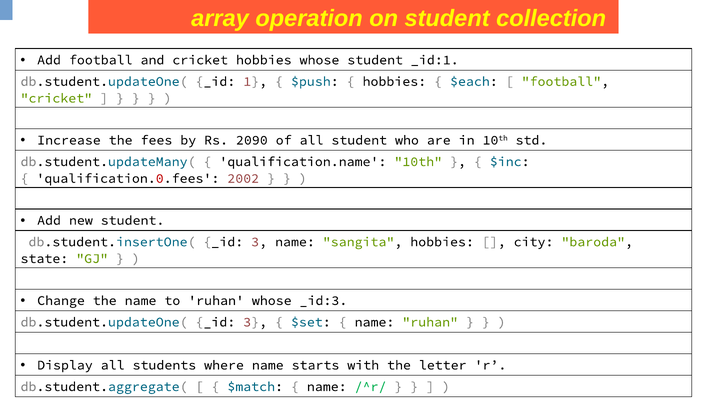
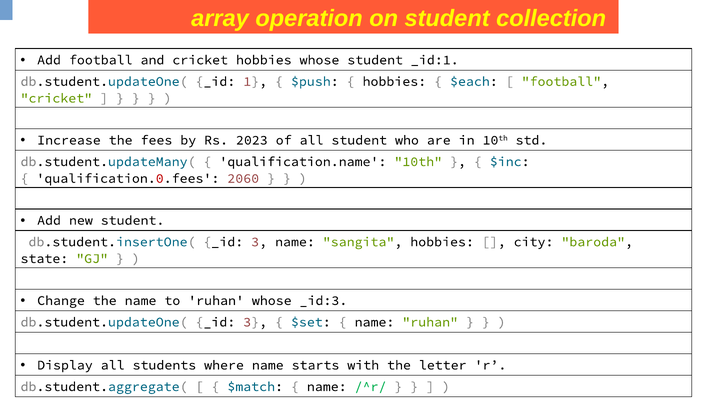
2090: 2090 -> 2023 (252, 140)
2002: 2002 -> 2060 (243, 178)
